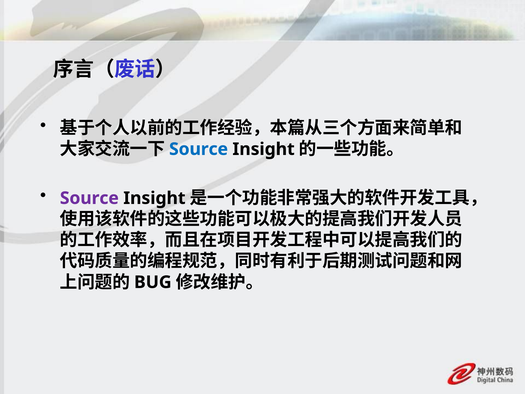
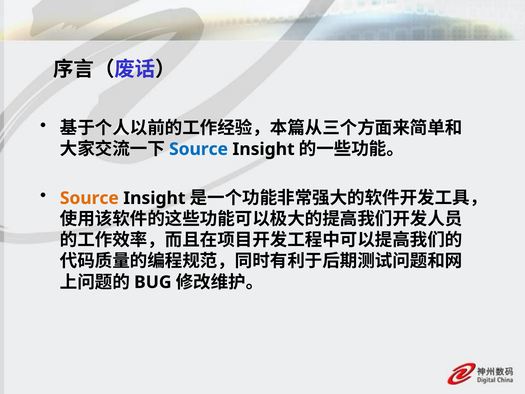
Source colour: purple -> orange (89, 198)
